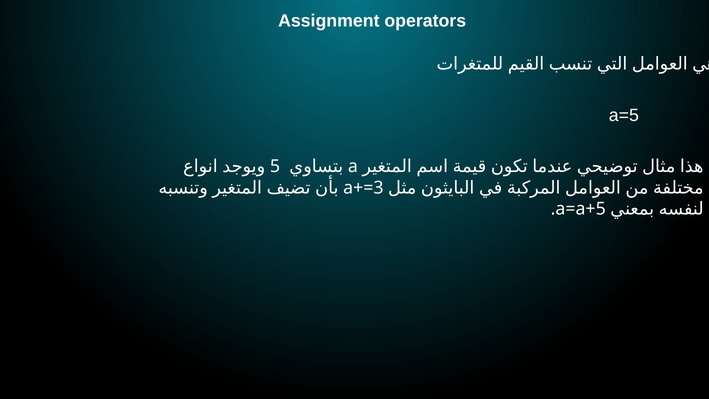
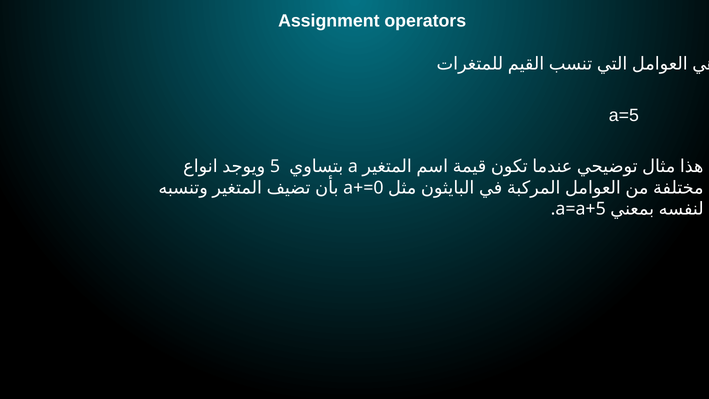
a+=3: a+=3 -> a+=0 (363, 188)
